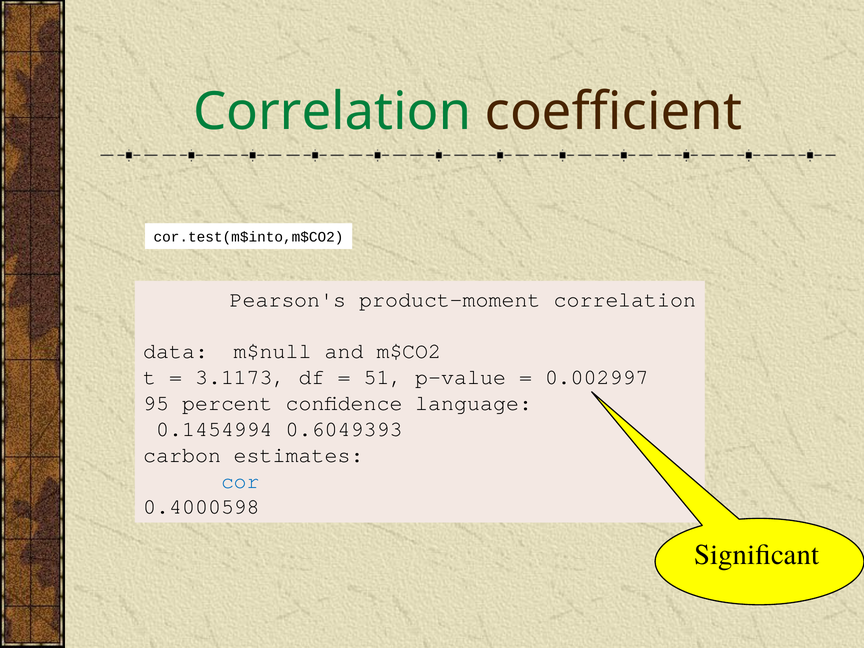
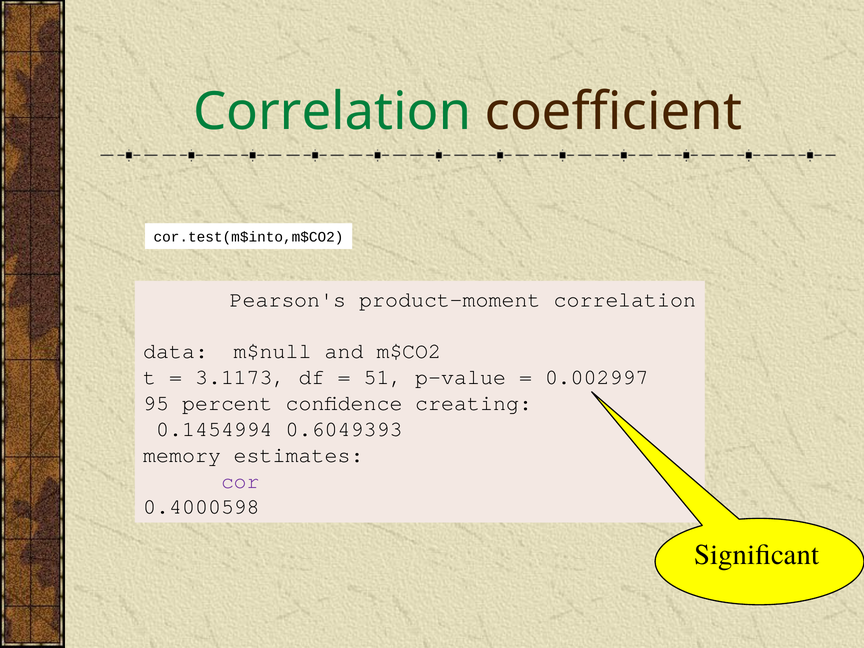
language: language -> creating (474, 403)
carbon: carbon -> memory (182, 455)
cor colour: blue -> purple (240, 481)
